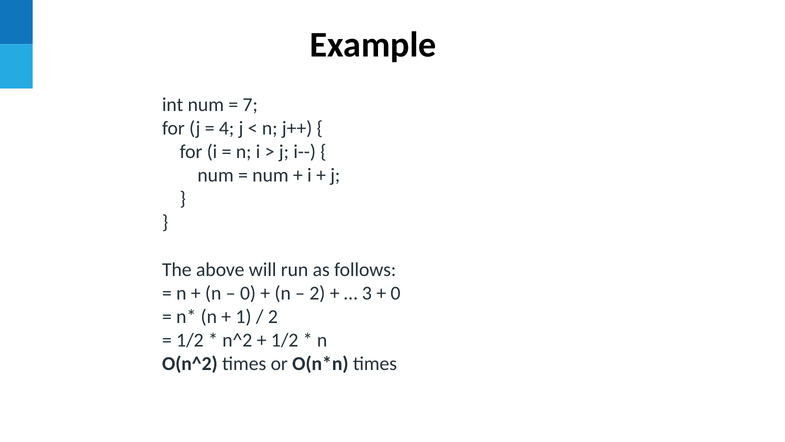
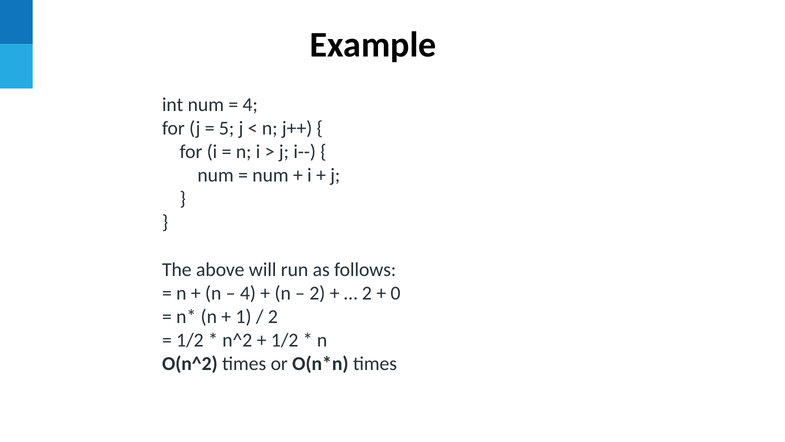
7: 7 -> 4 (250, 104)
4: 4 -> 5 (227, 128)
0: 0 -> 4 (248, 293)
3: 3 -> 2 (367, 293)
